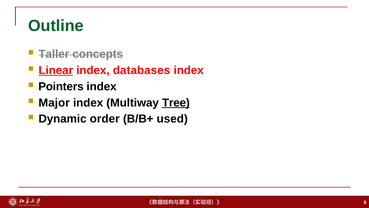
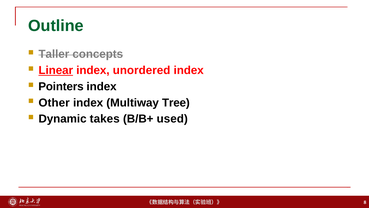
databases: databases -> unordered (142, 70)
Major: Major -> Other (54, 102)
Tree underline: present -> none (176, 102)
order: order -> takes (105, 119)
